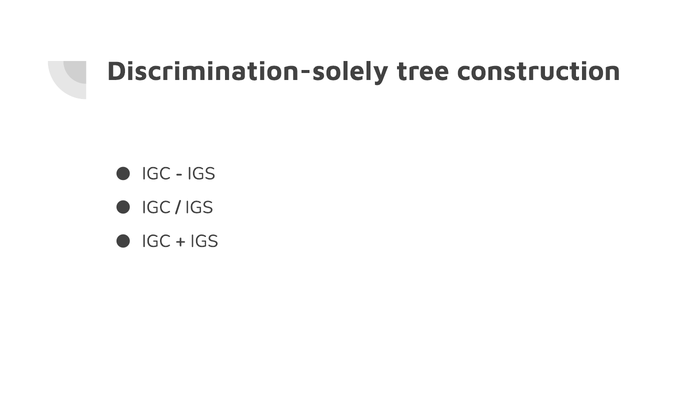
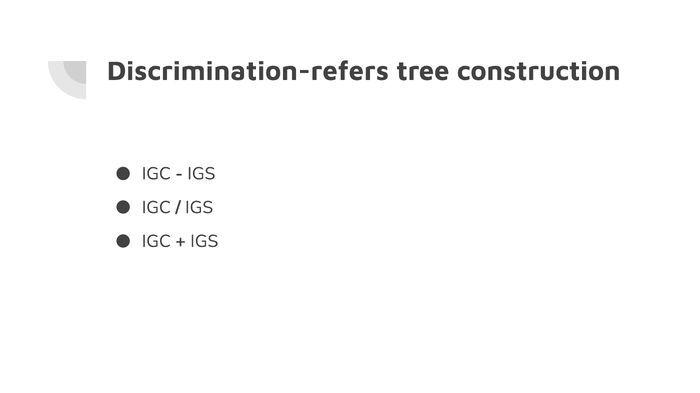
Discrimination-solely: Discrimination-solely -> Discrimination-refers (248, 71)
